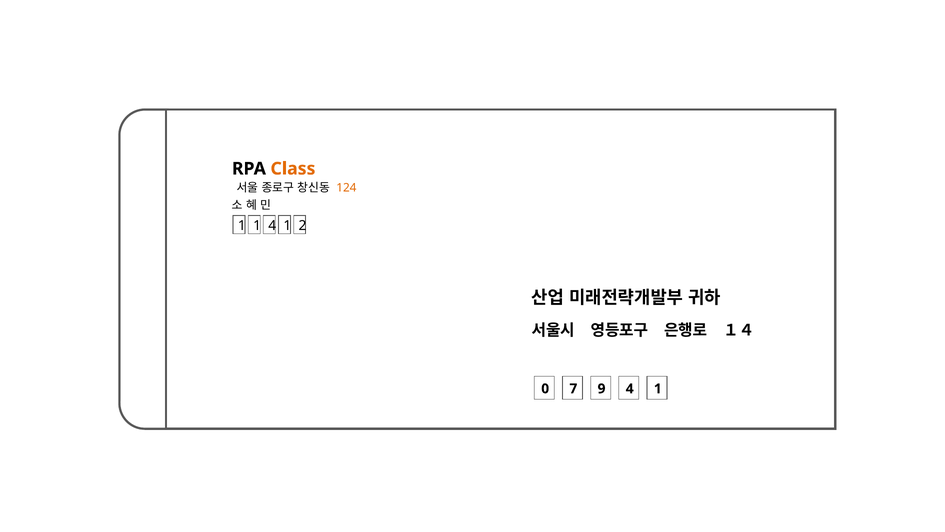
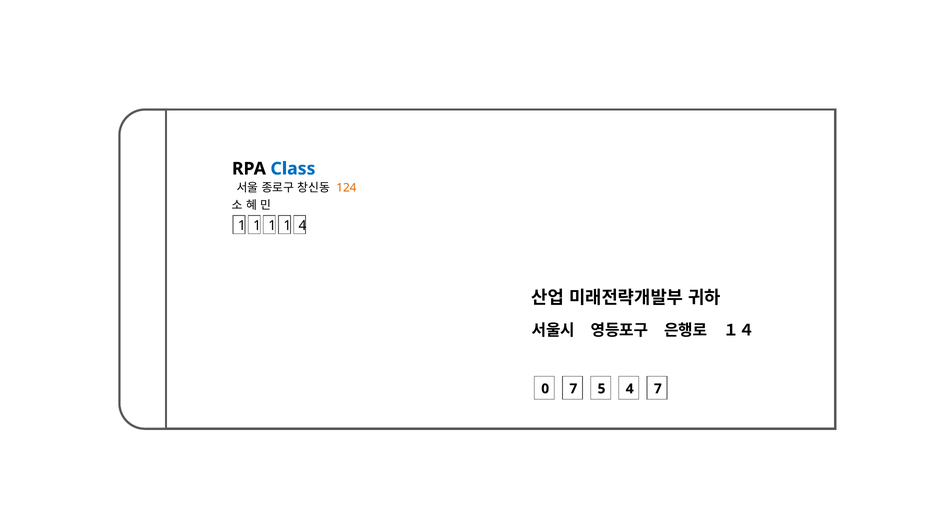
Class colour: orange -> blue (293, 169)
4: 4 -> 1 (272, 225)
1 2: 2 -> 4 (303, 225)
9: 9 -> 5 (602, 388)
1: 1 -> 7 (658, 388)
